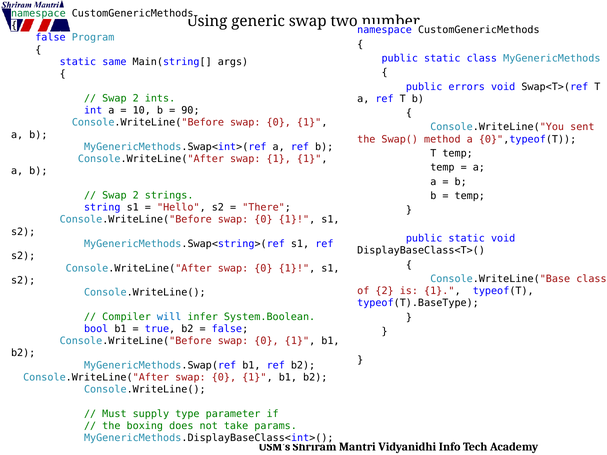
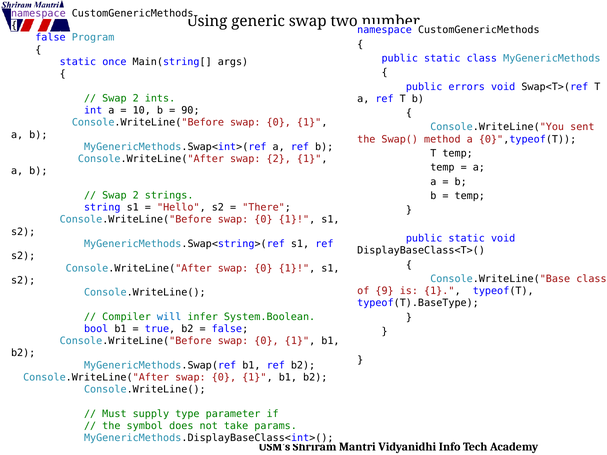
namespace colour: green -> purple (38, 13)
same: same -> once (114, 62)
Console.WriteLine("After swap 1: 1 -> 2 (279, 159)
of 2: 2 -> 9 (385, 291)
boxing: boxing -> symbol (145, 426)
